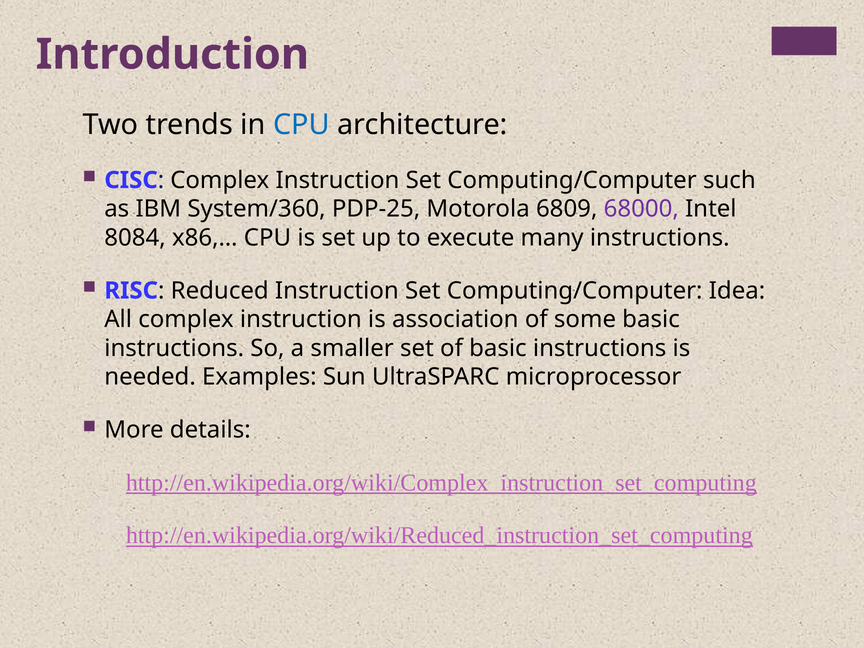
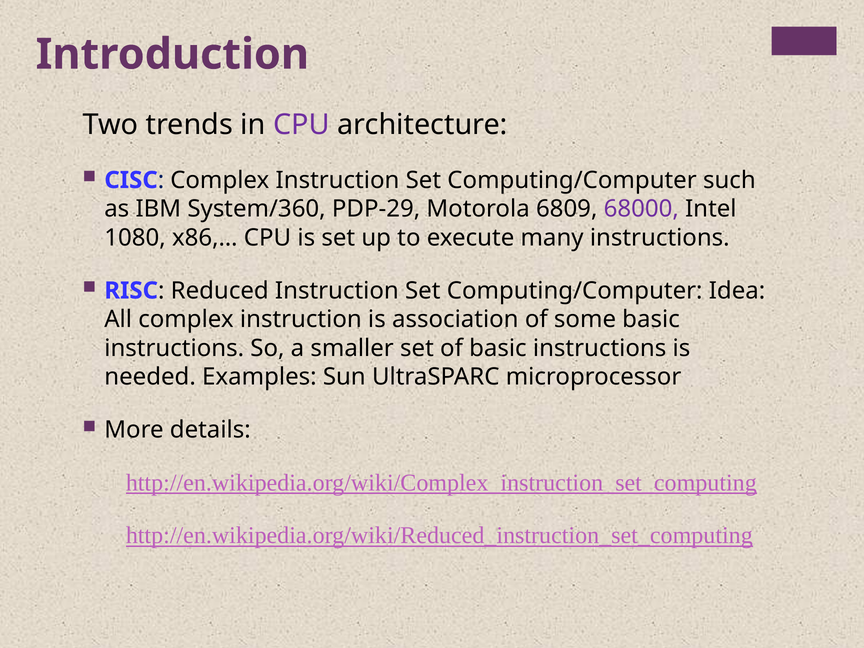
CPU colour: blue -> purple (301, 125)
PDP-25: PDP-25 -> PDP-29 (376, 209)
8084: 8084 -> 1080 (135, 238)
